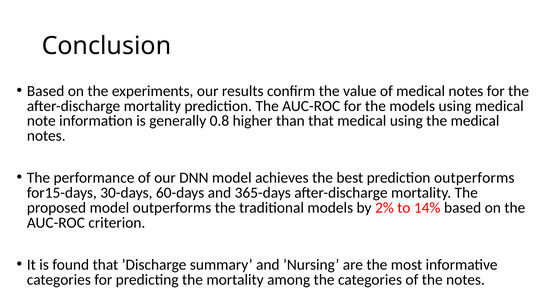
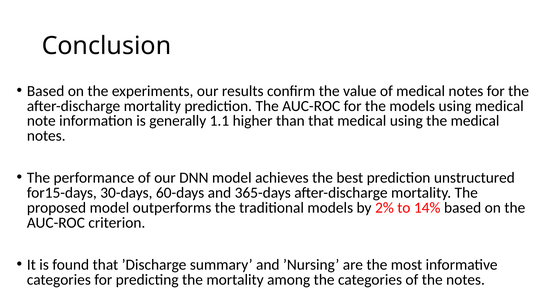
0.8: 0.8 -> 1.1 (219, 121)
prediction outperforms: outperforms -> unstructured (474, 178)
